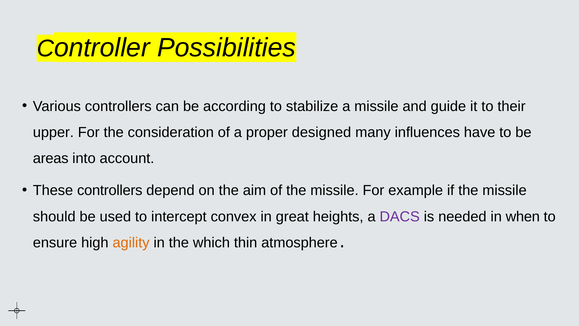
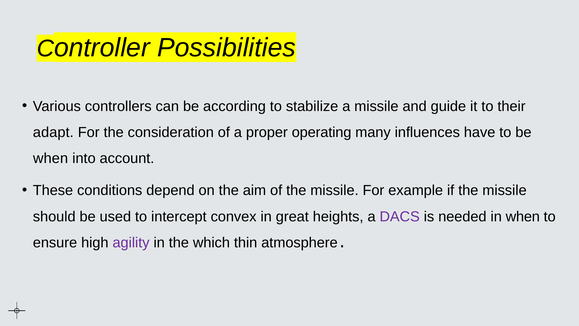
upper: upper -> adapt (53, 132)
designed: designed -> operating (322, 132)
areas: areas -> when (51, 158)
These controllers: controllers -> conditions (110, 190)
agility colour: orange -> purple (131, 242)
